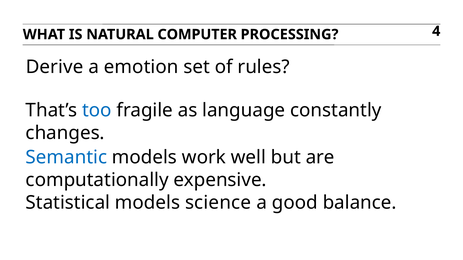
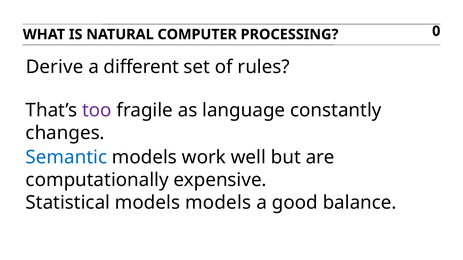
4: 4 -> 0 (436, 31)
emotion: emotion -> different (141, 67)
too colour: blue -> purple (97, 110)
models science: science -> models (218, 203)
